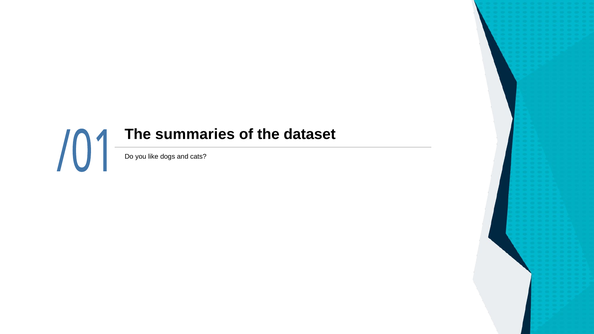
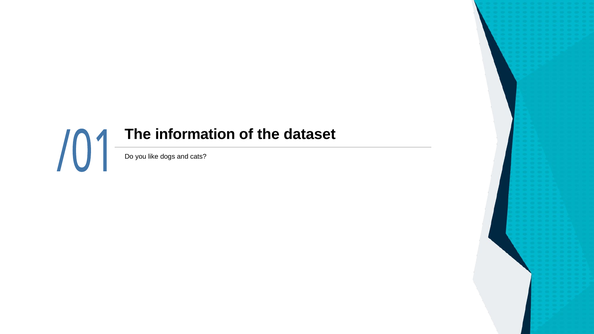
summaries: summaries -> information (195, 134)
